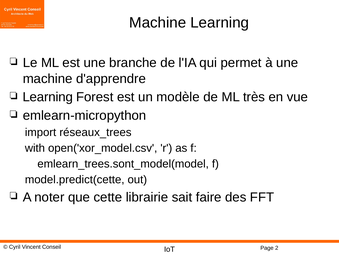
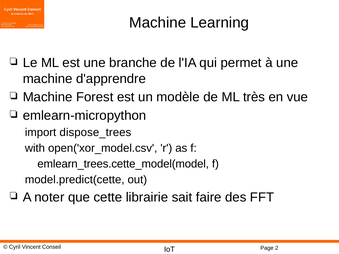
Learning: Learning -> Machine (48, 97)
réseaux_trees: réseaux_trees -> dispose_trees (95, 132)
emlearn_trees.sont_model(model: emlearn_trees.sont_model(model -> emlearn_trees.cette_model(model (123, 164)
